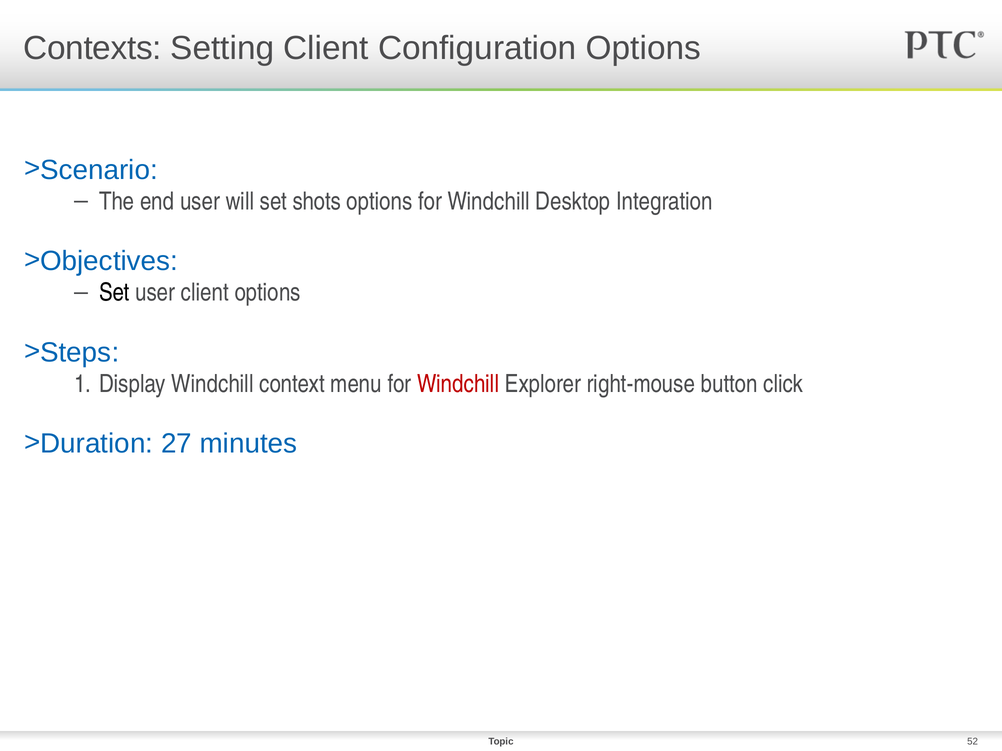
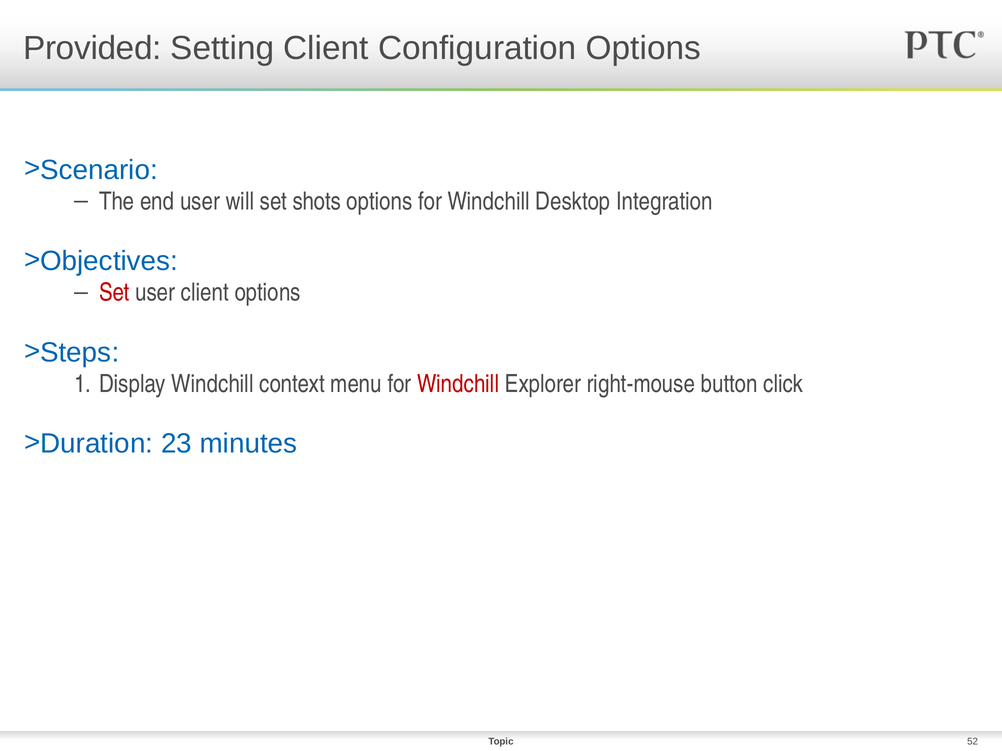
Contexts: Contexts -> Provided (92, 48)
Set colour: black -> red (114, 293)
27: 27 -> 23 (176, 444)
